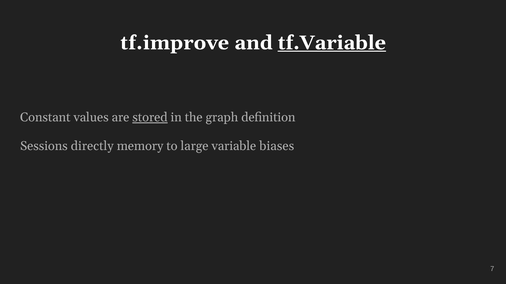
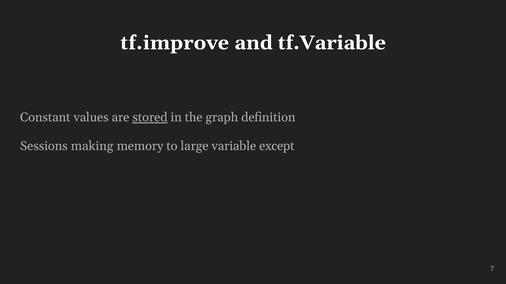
tf.Variable underline: present -> none (332, 43)
directly: directly -> making (92, 146)
biases: biases -> except (277, 146)
